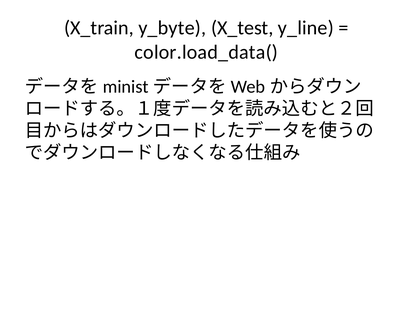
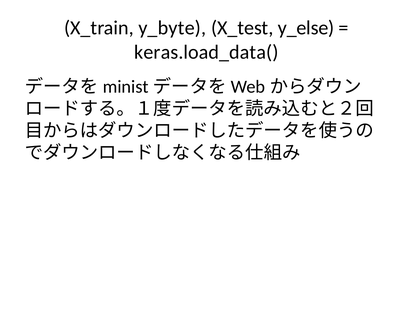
y_line: y_line -> y_else (306, 28)
color.load_data(: color.load_data( -> keras.load_data( (206, 52)
